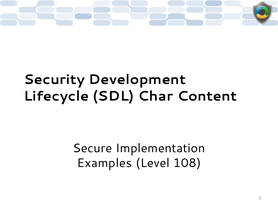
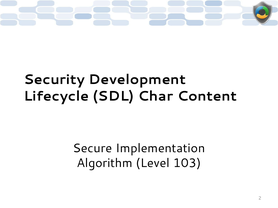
Examples: Examples -> Algorithm (105, 164)
108: 108 -> 103 (187, 164)
